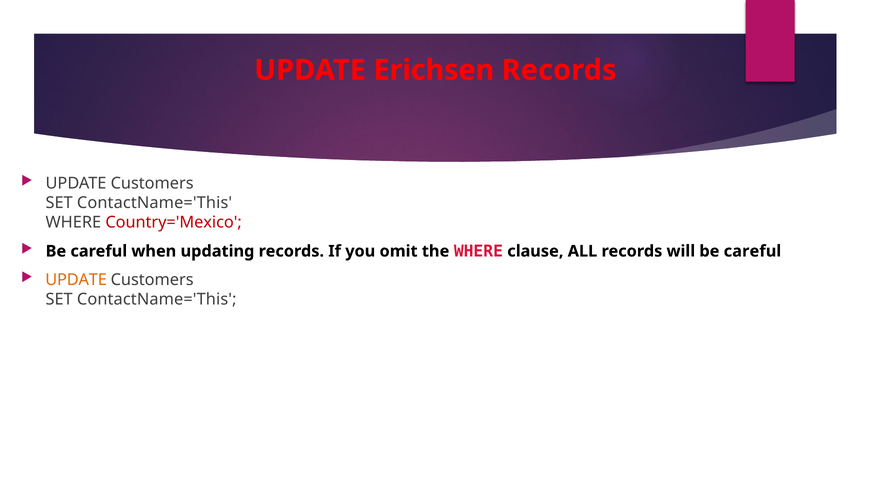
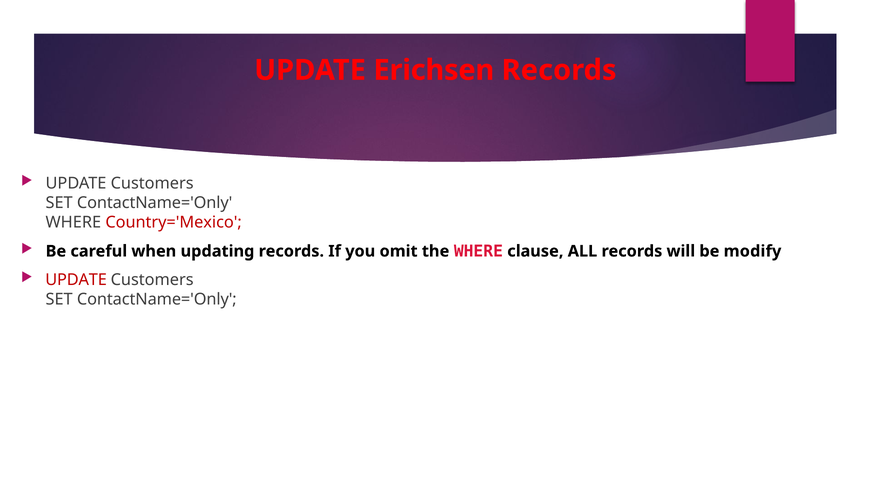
ContactName='This: ContactName='This -> ContactName='Only (155, 203)
will be careful: careful -> modify (752, 251)
UPDATE colour: orange -> red (76, 280)
ContactName='This: ContactName='This -> ContactName='Only (157, 299)
